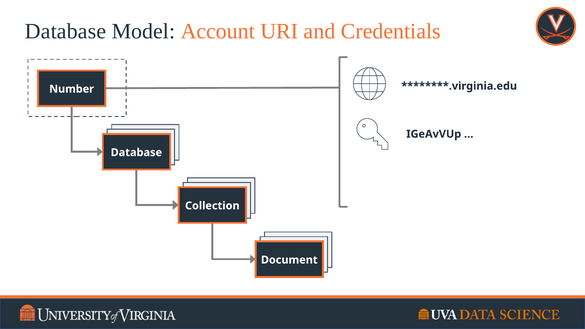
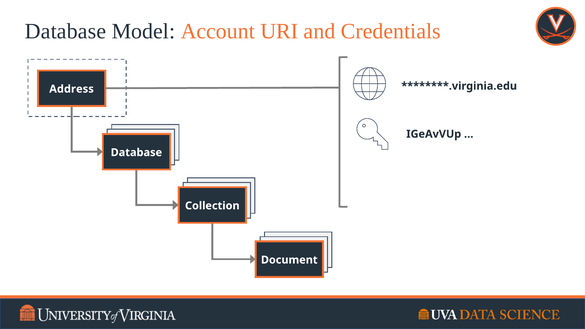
Number: Number -> Address (72, 89)
